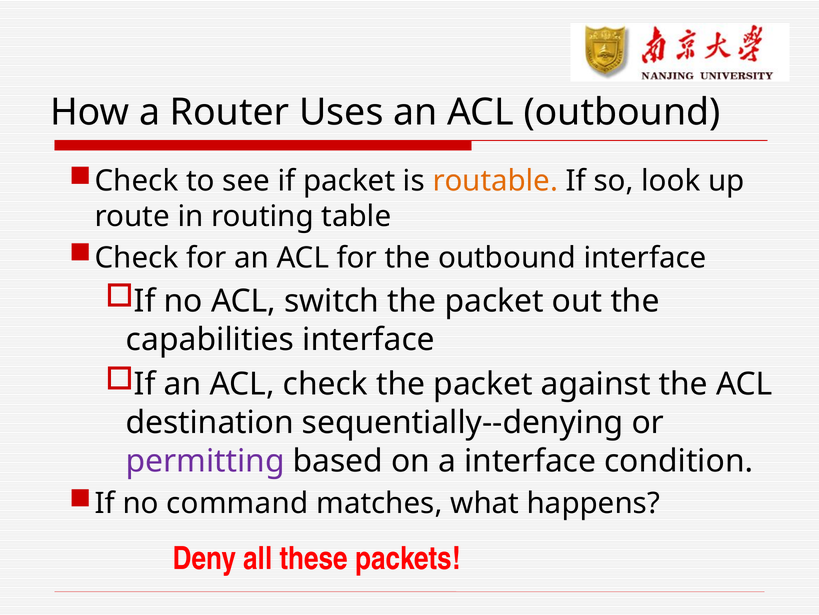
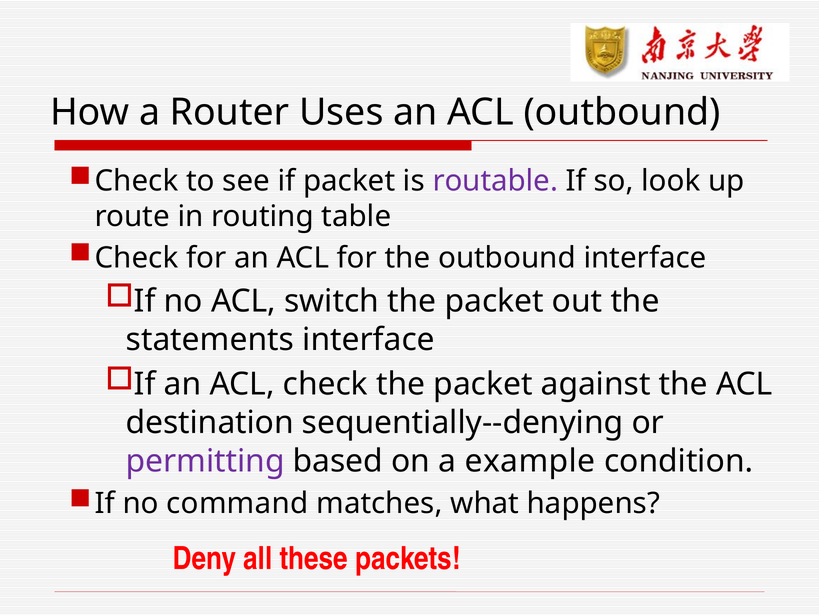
routable colour: orange -> purple (495, 181)
capabilities: capabilities -> statements (210, 339)
a interface: interface -> example (530, 460)
